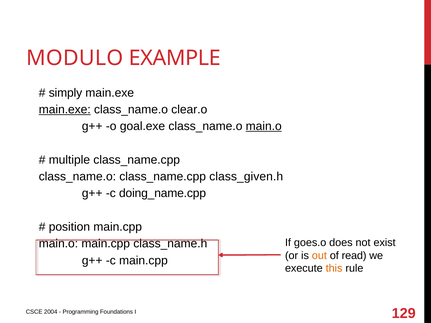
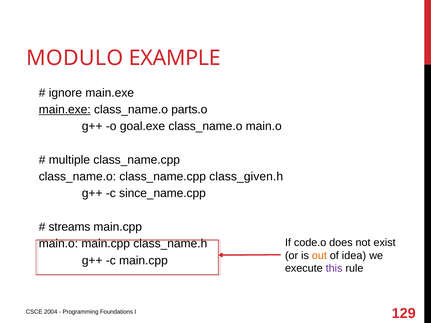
simply: simply -> ignore (65, 93)
clear.o: clear.o -> parts.o (189, 110)
main.o underline: present -> none (264, 126)
doing_name.cpp: doing_name.cpp -> since_name.cpp (162, 193)
position: position -> streams (69, 227)
goes.o: goes.o -> code.o (310, 243)
read: read -> idea (354, 256)
this colour: orange -> purple (334, 269)
